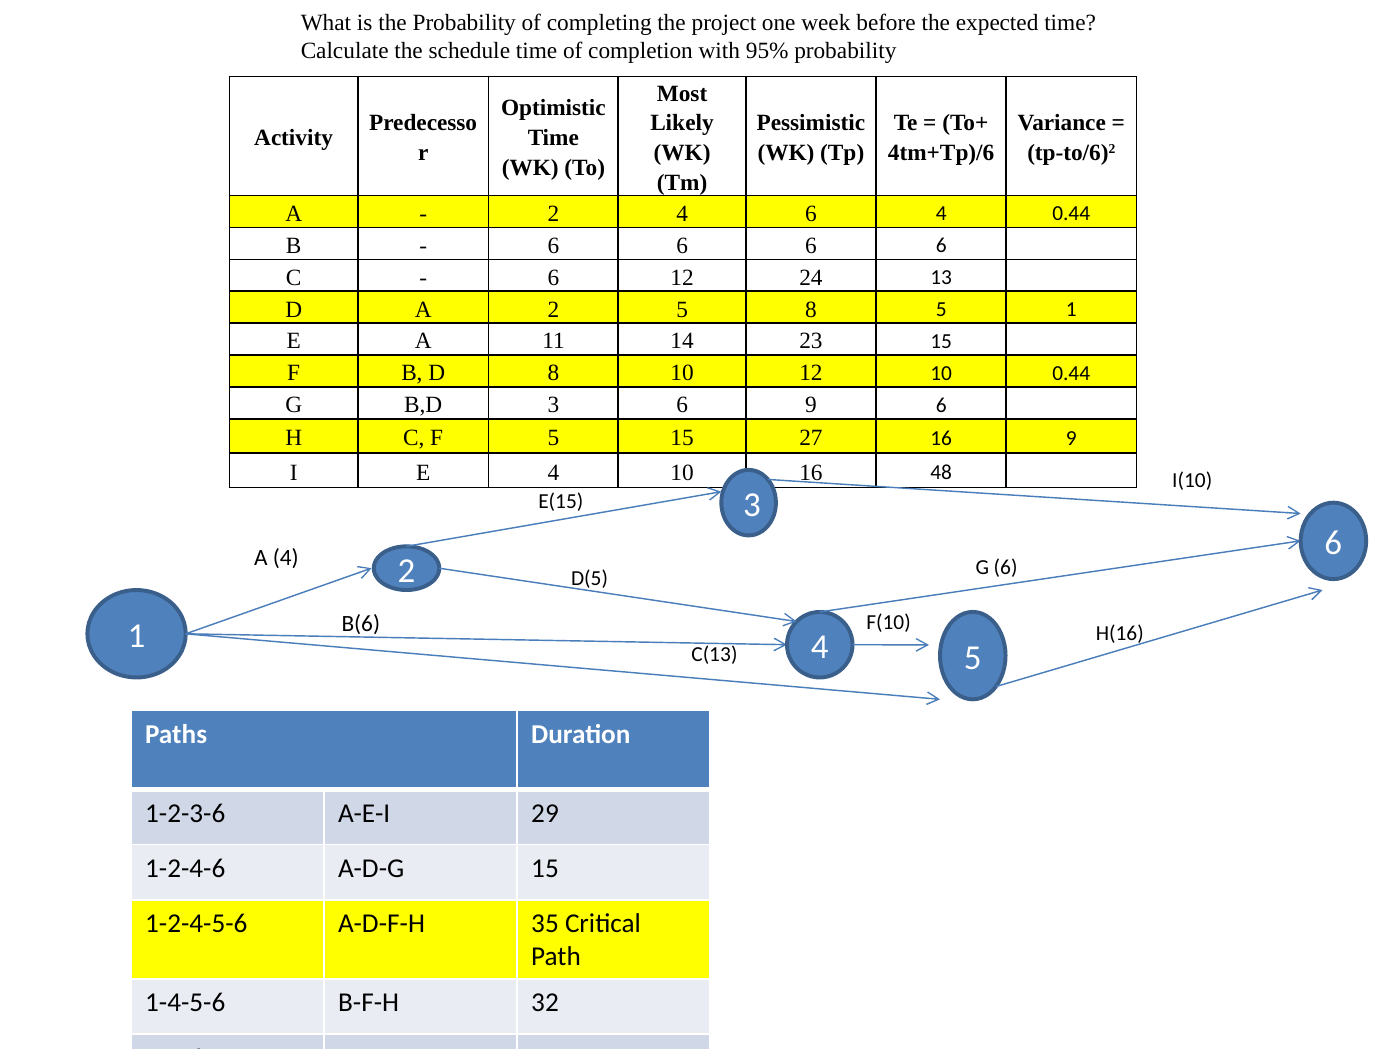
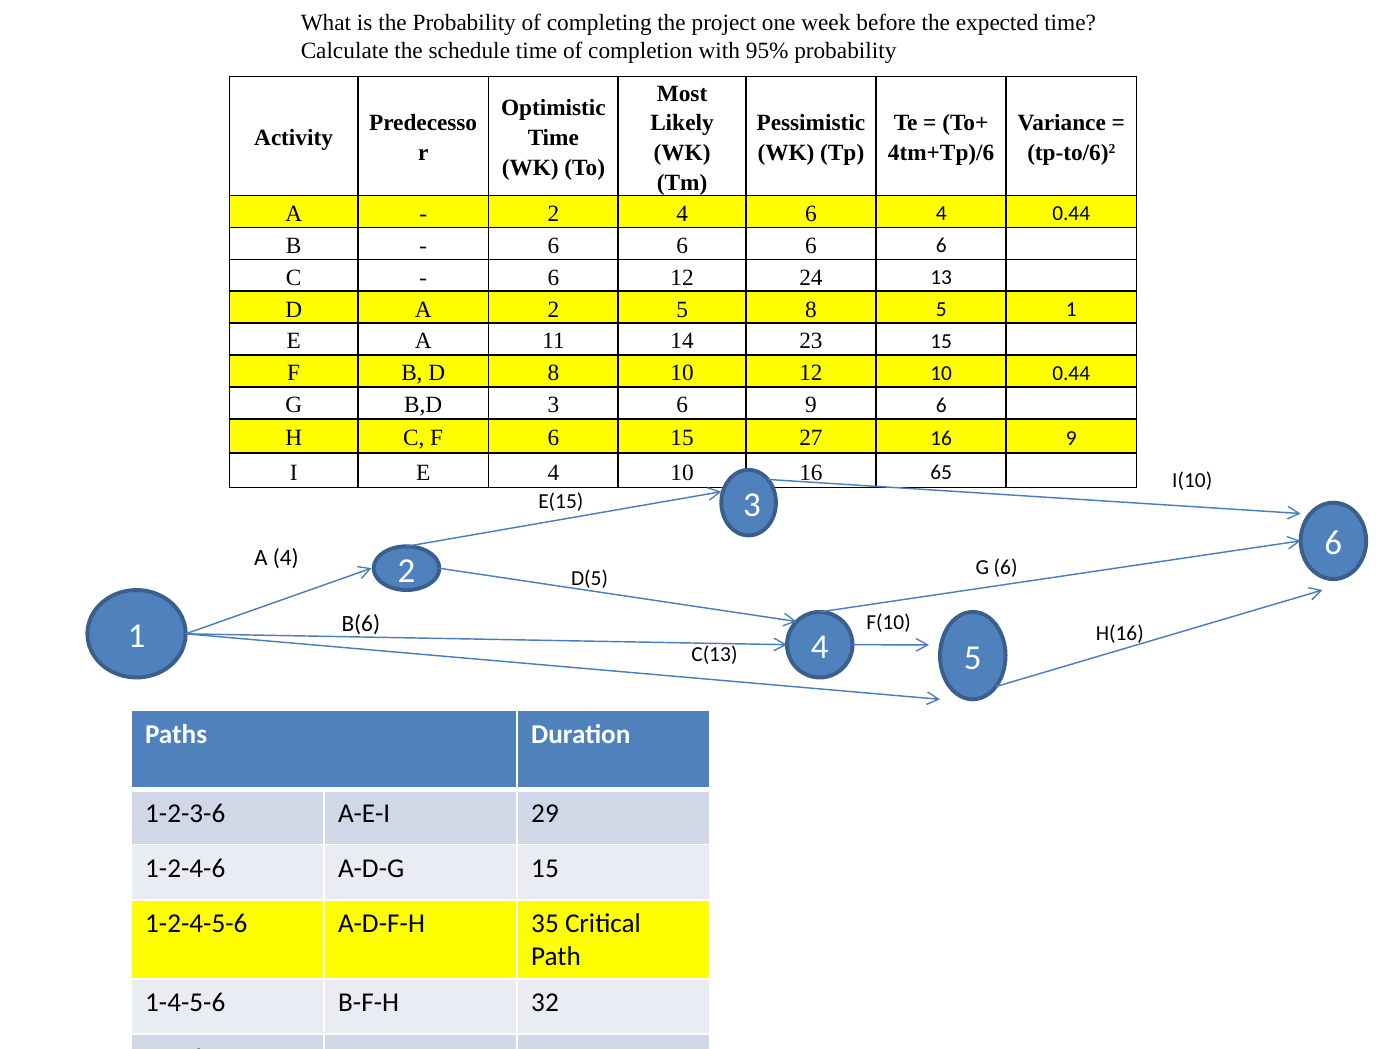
F 5: 5 -> 6 (553, 438)
48: 48 -> 65 (941, 473)
